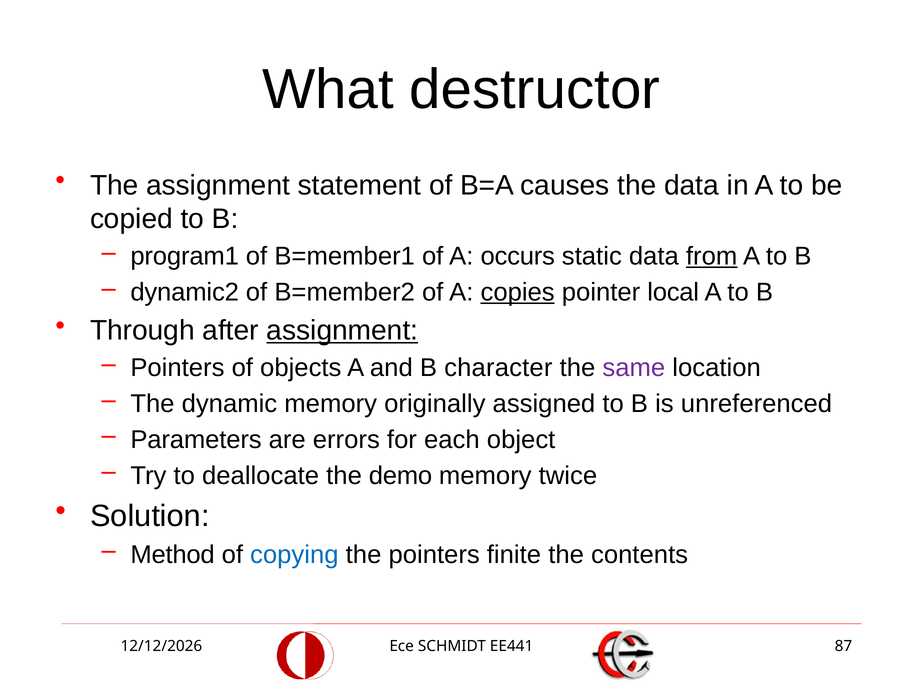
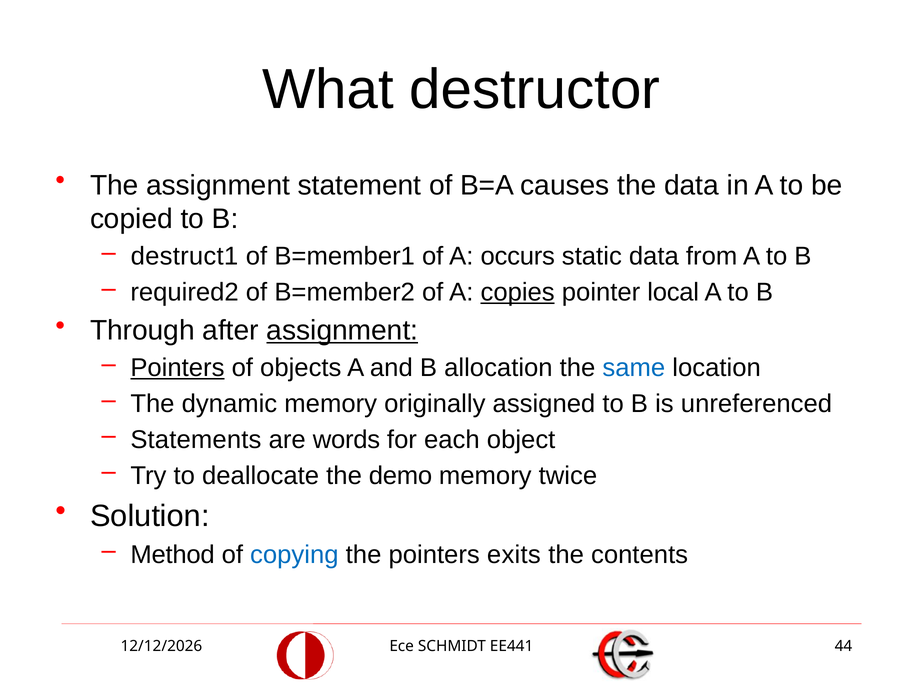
program1: program1 -> destruct1 (184, 256)
from underline: present -> none (712, 256)
dynamic2: dynamic2 -> required2 (185, 292)
Pointers underline: none -> present (177, 367)
character: character -> allocation (498, 367)
same colour: purple -> blue (634, 367)
Parameters: Parameters -> Statements (196, 439)
errors: errors -> words (346, 439)
finite: finite -> exits (514, 554)
87: 87 -> 44 (843, 645)
